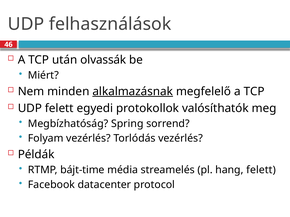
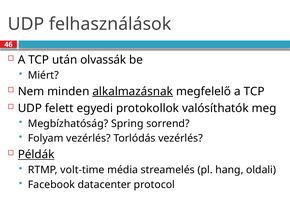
Példák underline: none -> present (36, 155)
bájt-time: bájt-time -> volt-time (82, 170)
hang felett: felett -> oldali (261, 170)
